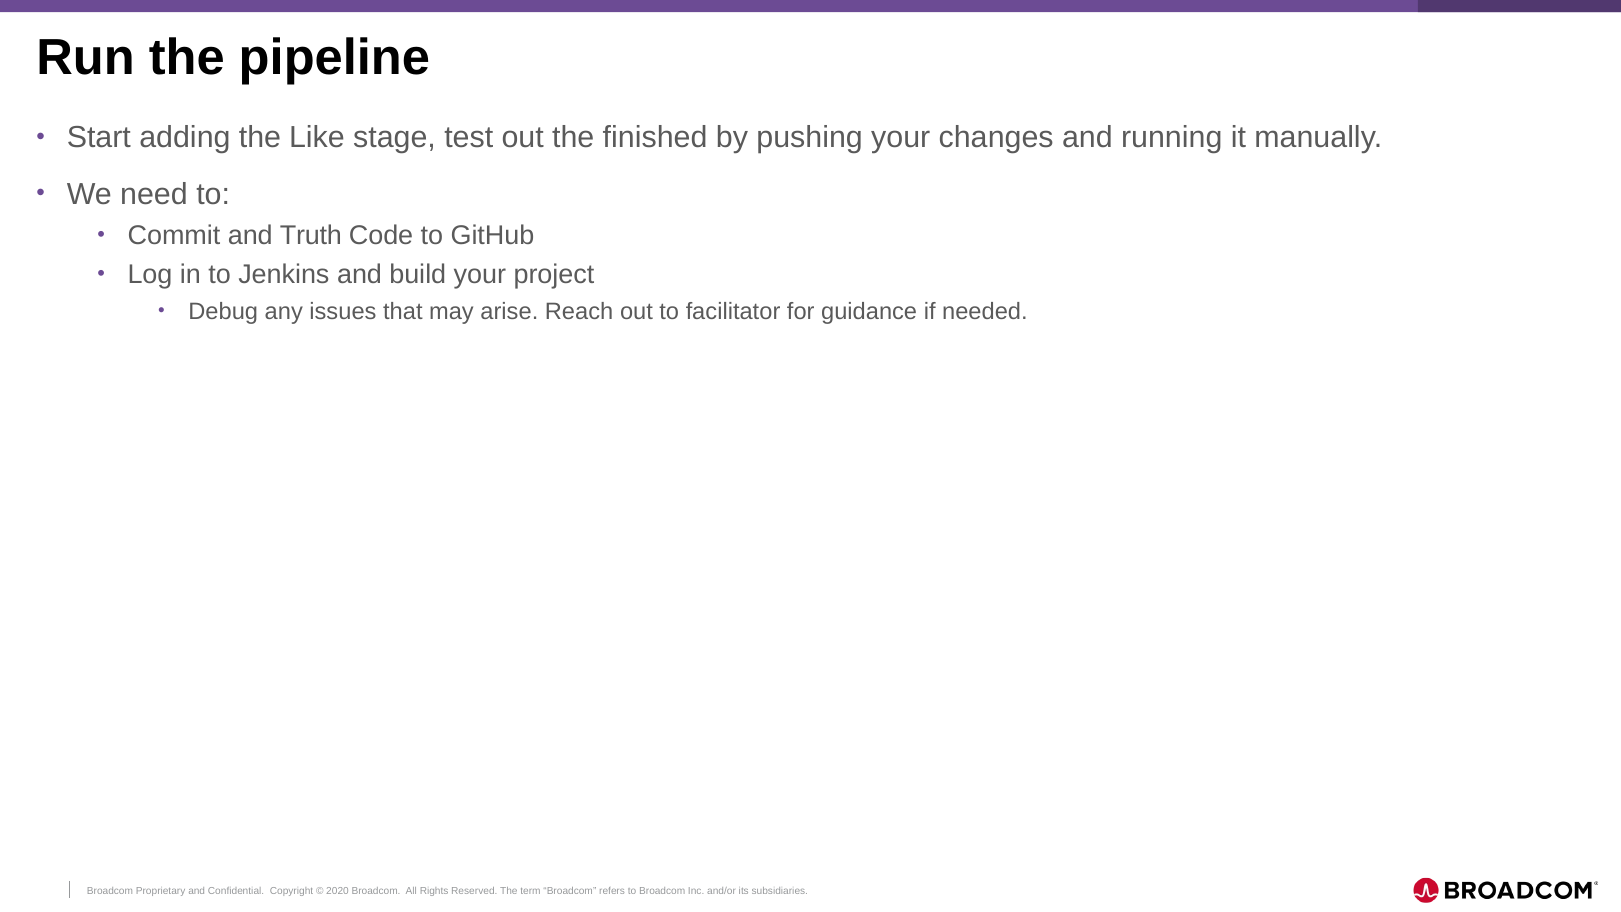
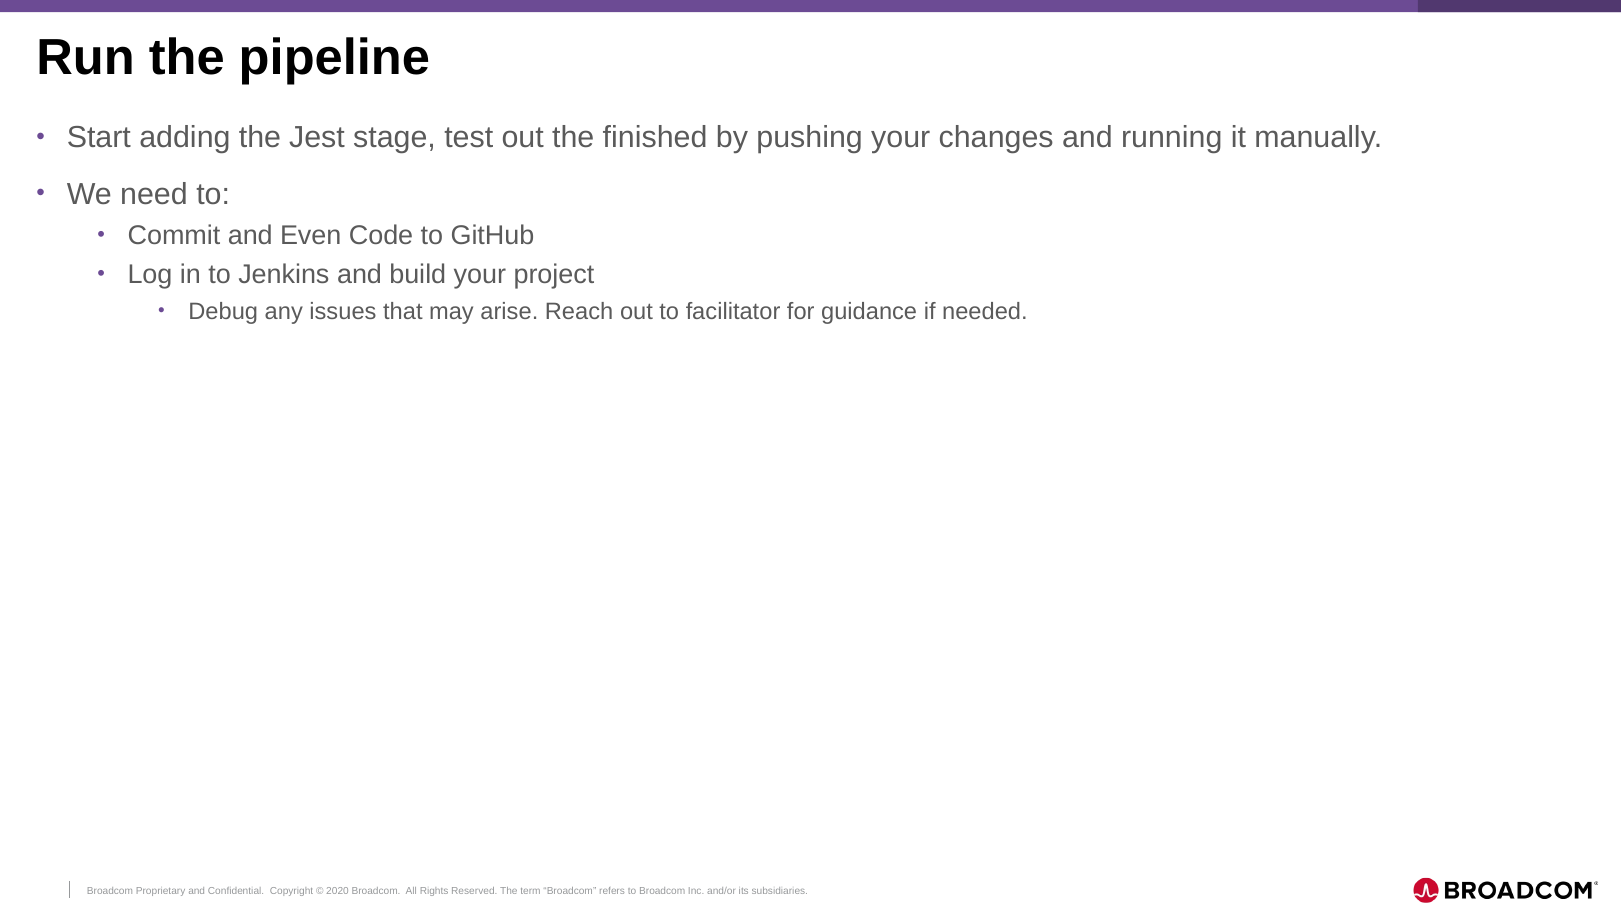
Like: Like -> Jest (317, 138)
Truth: Truth -> Even (311, 235)
